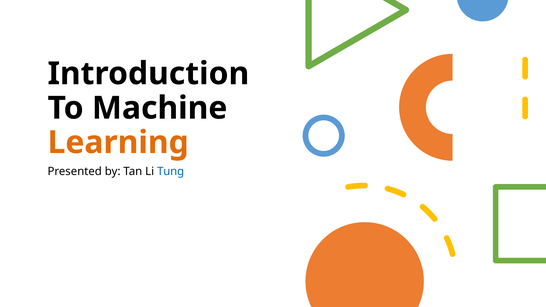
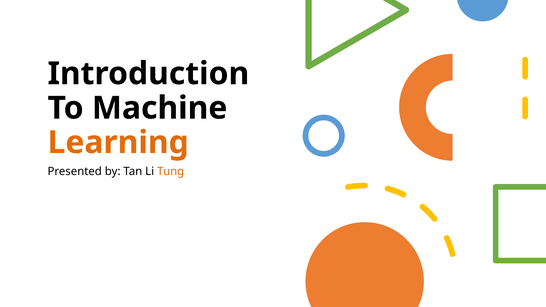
Tung colour: blue -> orange (171, 172)
